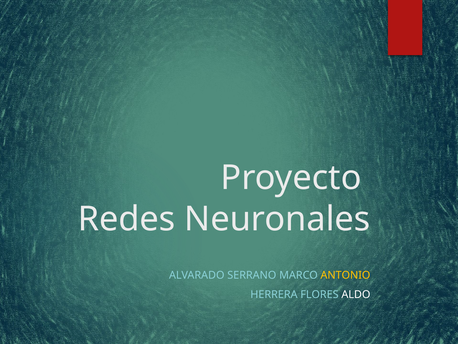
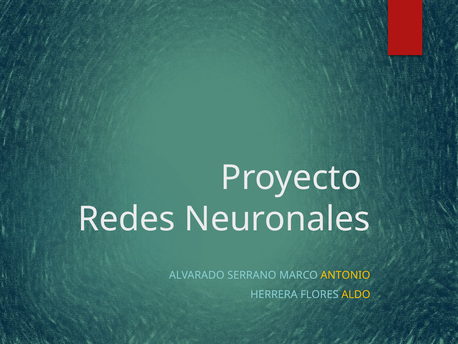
ALDO colour: white -> yellow (356, 294)
